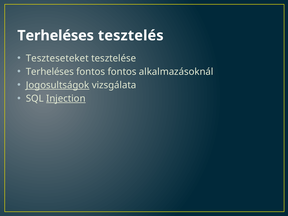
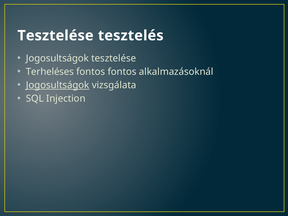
Terheléses: Terheléses -> Tesztelése (55, 36)
Teszteseteket: Teszteseteket -> Jogosultságok (57, 58)
Injection underline: present -> none (66, 99)
